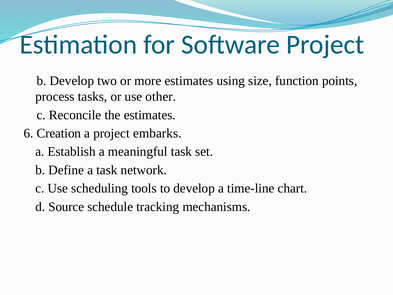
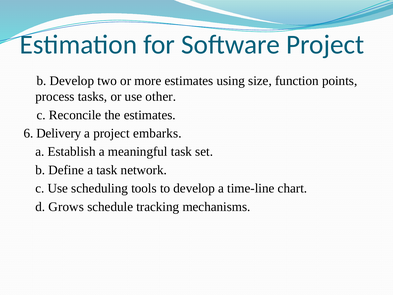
Creation: Creation -> Delivery (59, 133)
Source: Source -> Grows (66, 207)
